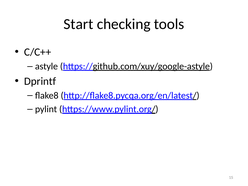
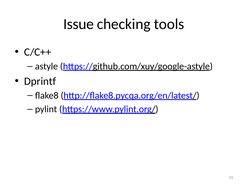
Start: Start -> Issue (79, 24)
